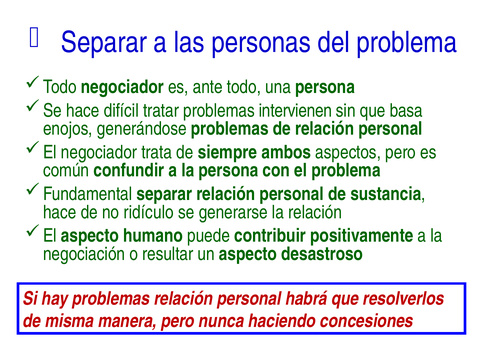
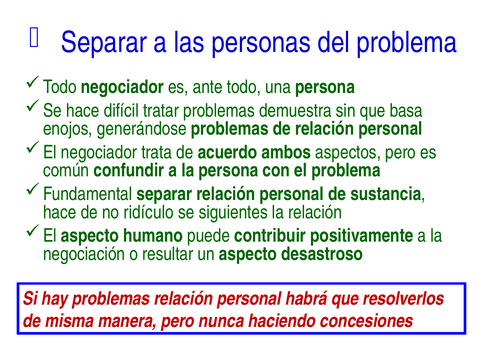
intervienen: intervienen -> demuestra (295, 111)
siempre: siempre -> acuerdo (228, 153)
generarse: generarse -> siguientes (233, 212)
